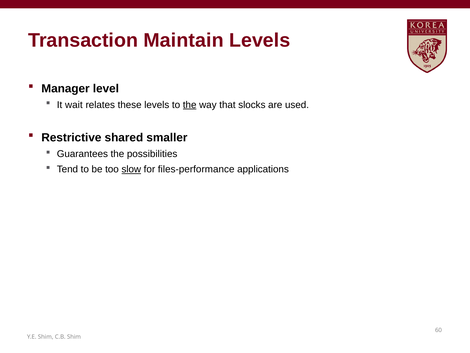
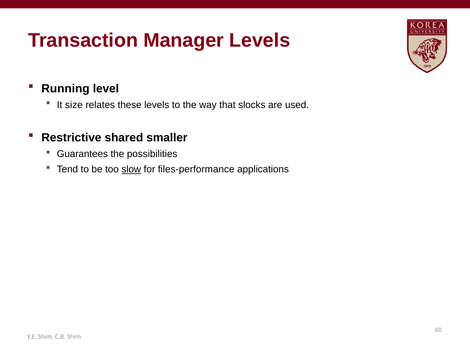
Maintain: Maintain -> Manager (184, 40)
Manager: Manager -> Running (65, 88)
wait: wait -> size (74, 105)
the underline: present -> none (190, 105)
